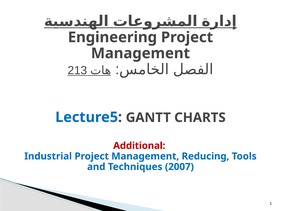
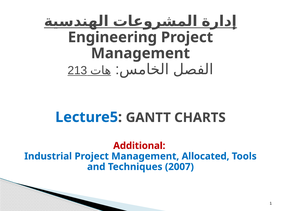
Reducing: Reducing -> Allocated (205, 156)
